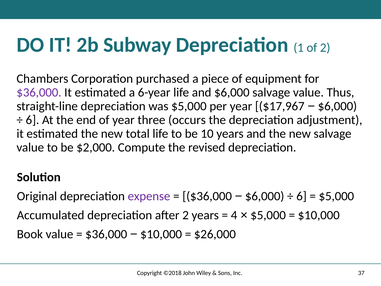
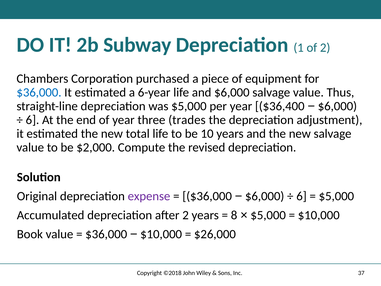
$36,000 colour: purple -> blue (39, 92)
$17,967: $17,967 -> $36,400 (280, 106)
occurs: occurs -> trades (187, 120)
4: 4 -> 8 (234, 215)
